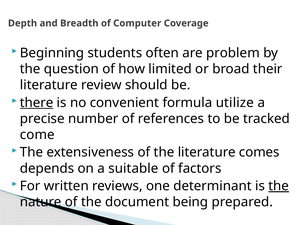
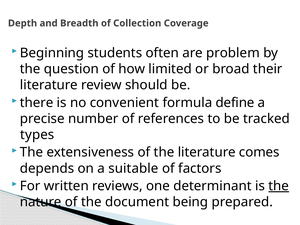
Computer: Computer -> Collection (137, 23)
there underline: present -> none (37, 103)
utilize: utilize -> define (235, 103)
come: come -> types (37, 135)
